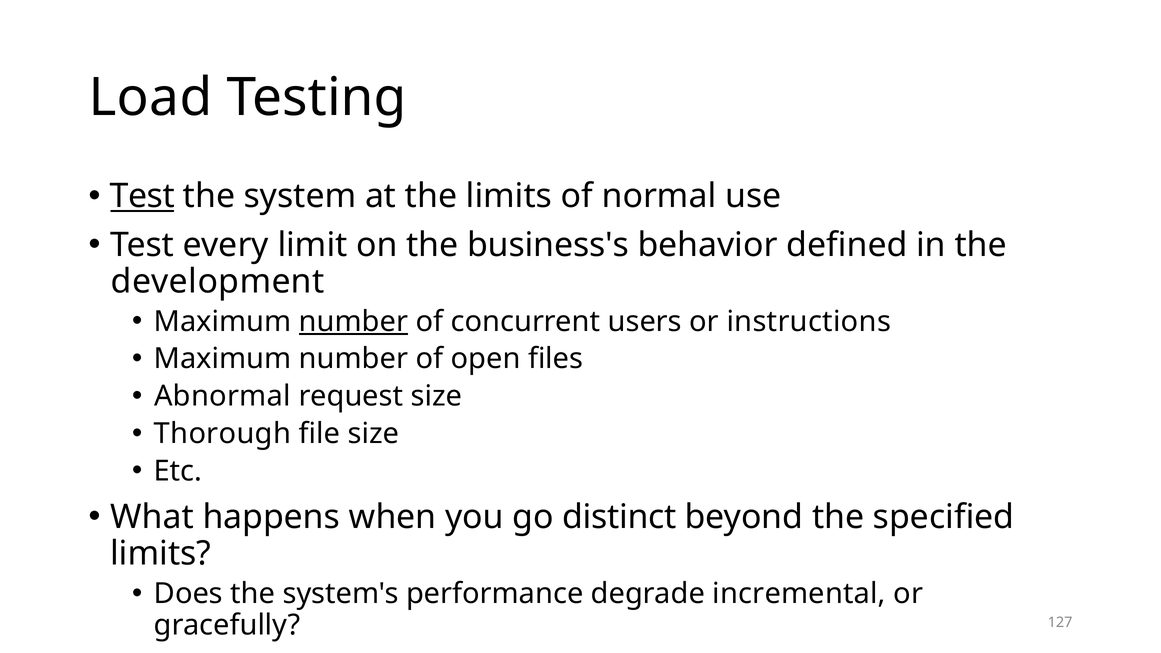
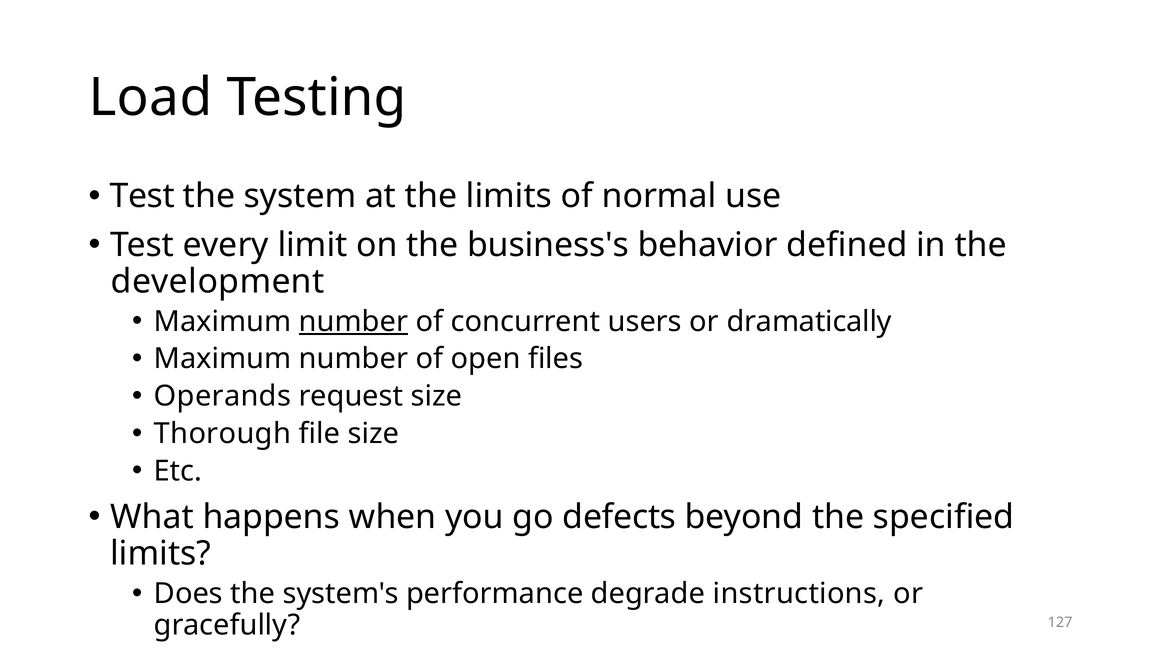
Test underline: present -> none (142, 196)
instructions: instructions -> dramatically (809, 322)
Abnormal: Abnormal -> Operands (222, 396)
distinct: distinct -> defects (619, 517)
incremental: incremental -> instructions (799, 594)
